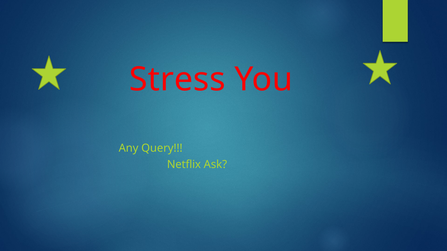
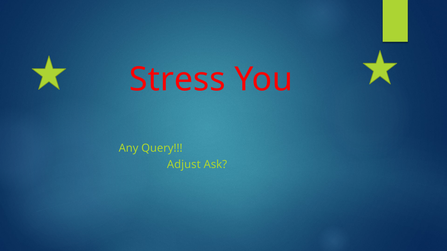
Netflix: Netflix -> Adjust (184, 165)
